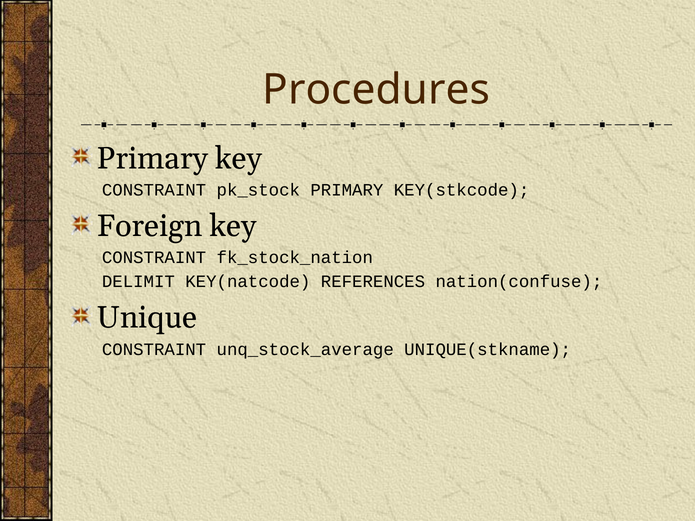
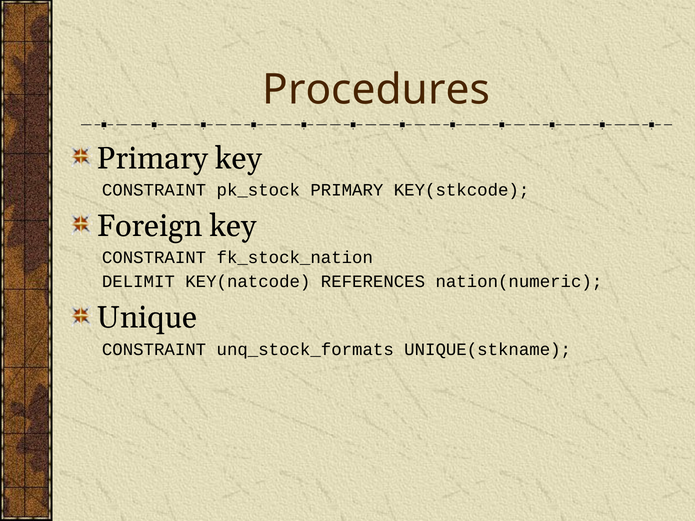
nation(confuse: nation(confuse -> nation(numeric (519, 282)
unq_stock_average: unq_stock_average -> unq_stock_formats (305, 349)
